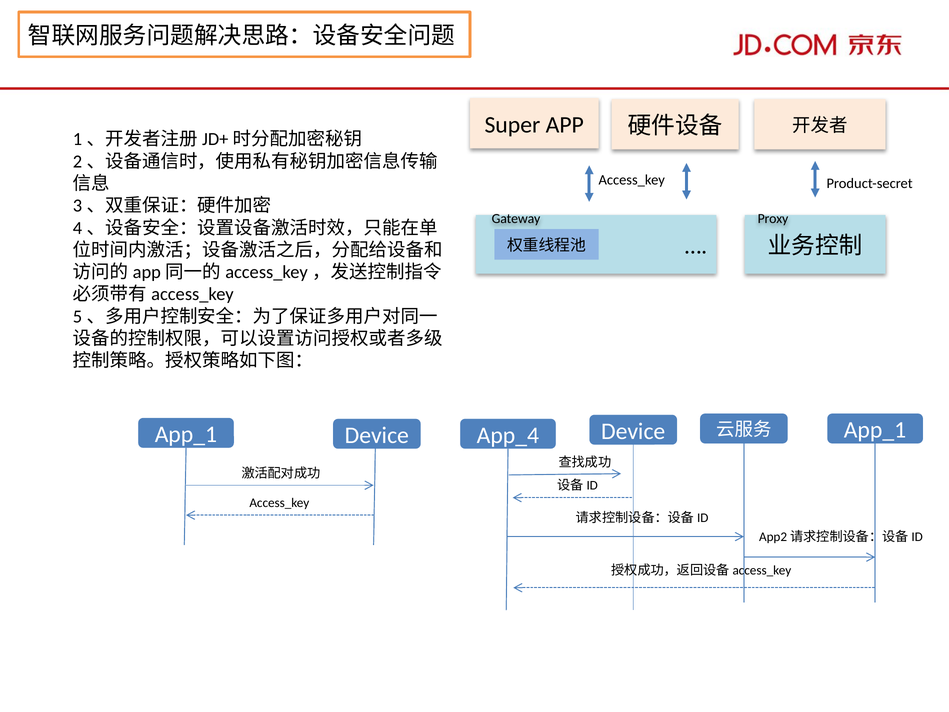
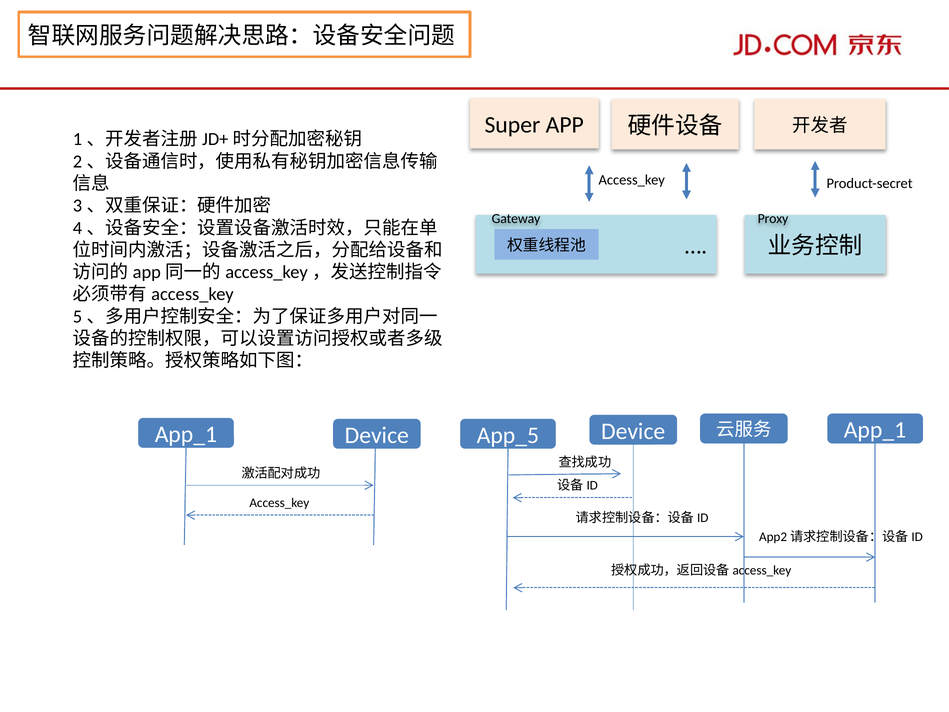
App_4: App_4 -> App_5 (508, 435)
